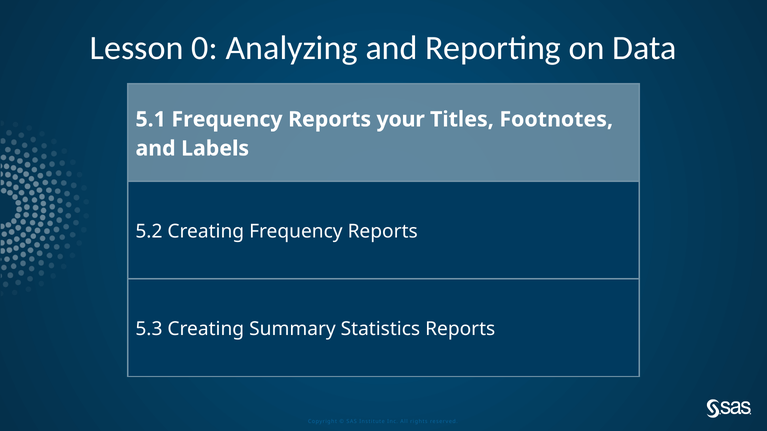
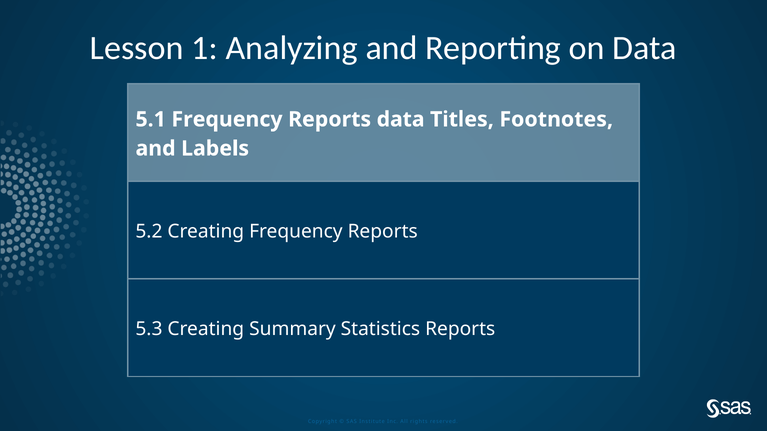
0: 0 -> 1 (205, 48)
Reports your: your -> data (401, 119)
